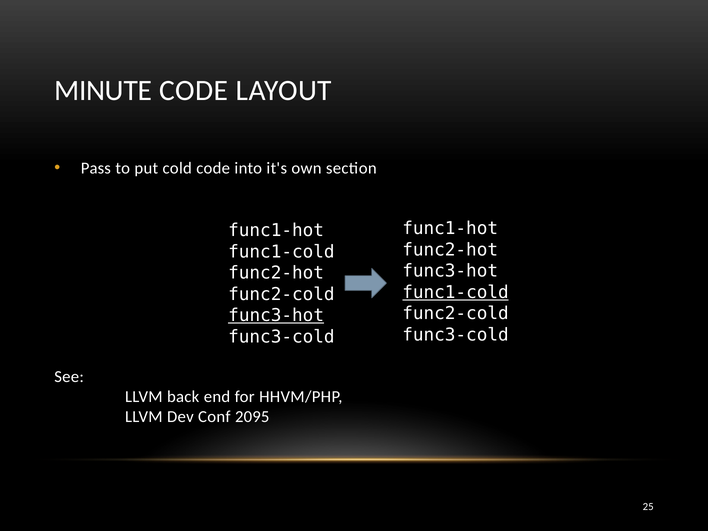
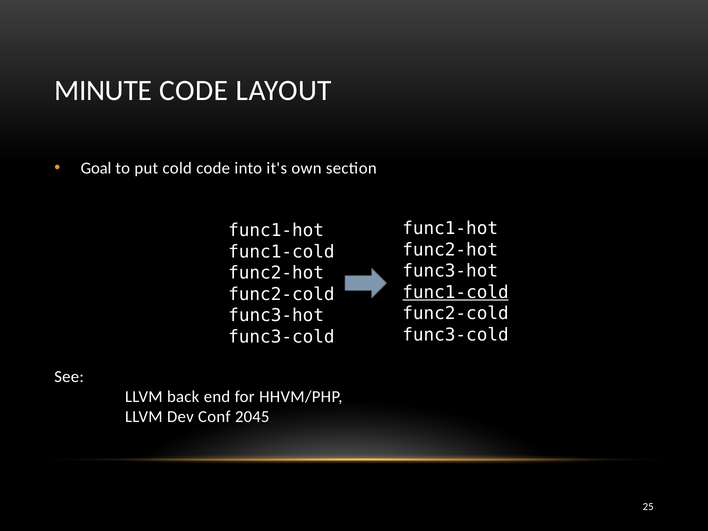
Pass: Pass -> Goal (96, 168)
func3-hot underline: present -> none (276, 316)
2095: 2095 -> 2045 (252, 417)
